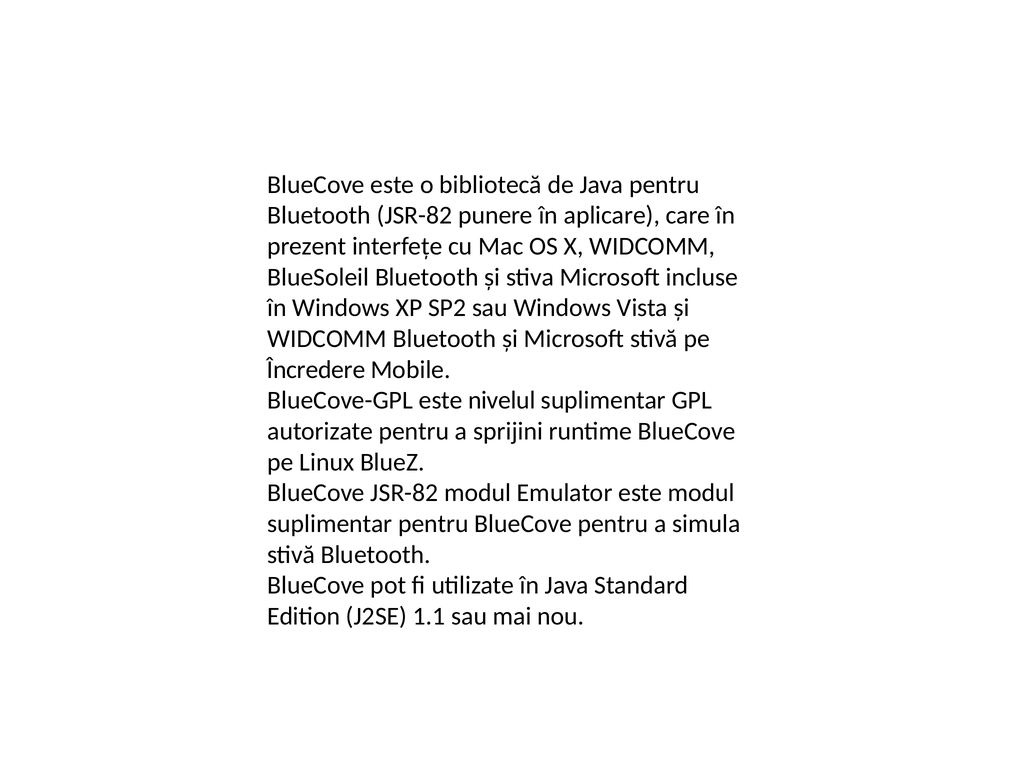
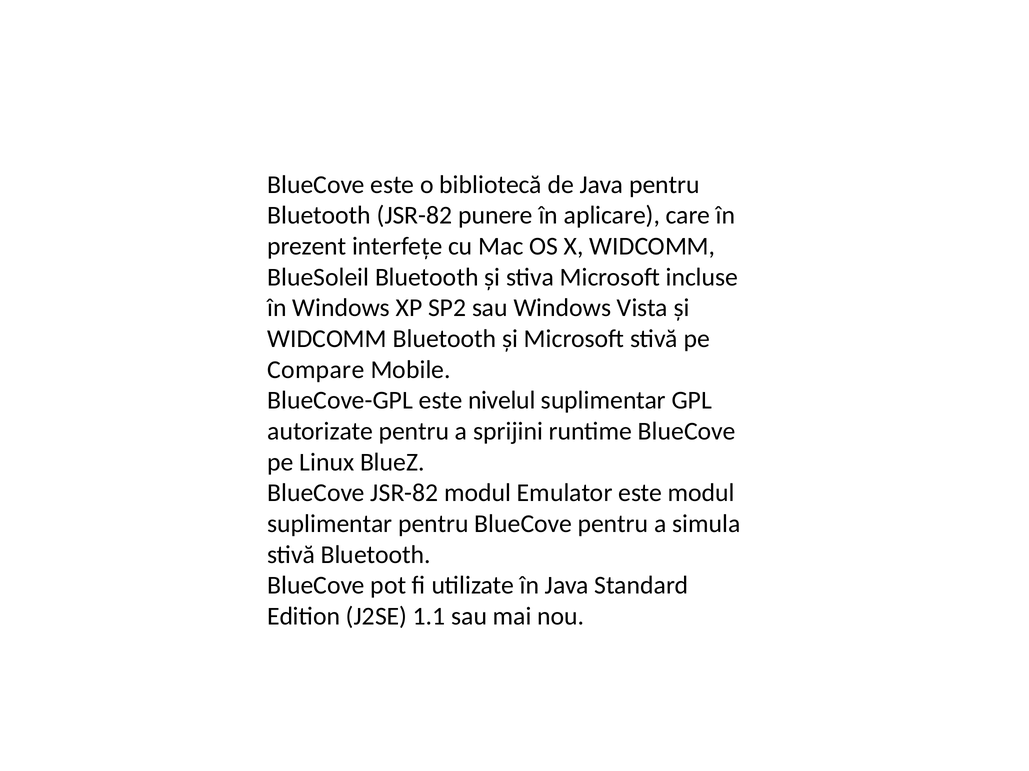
Încredere: Încredere -> Compare (316, 370)
